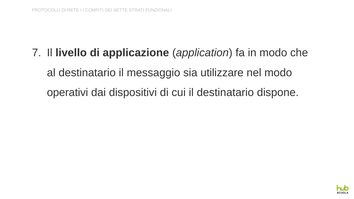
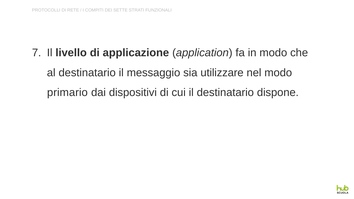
operativi: operativi -> primario (67, 93)
